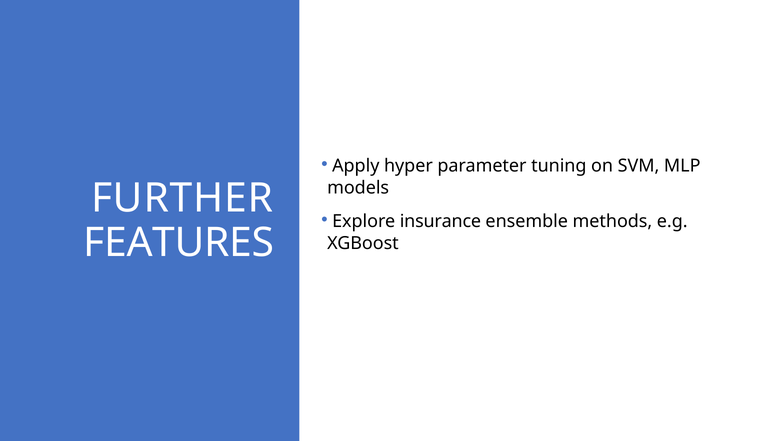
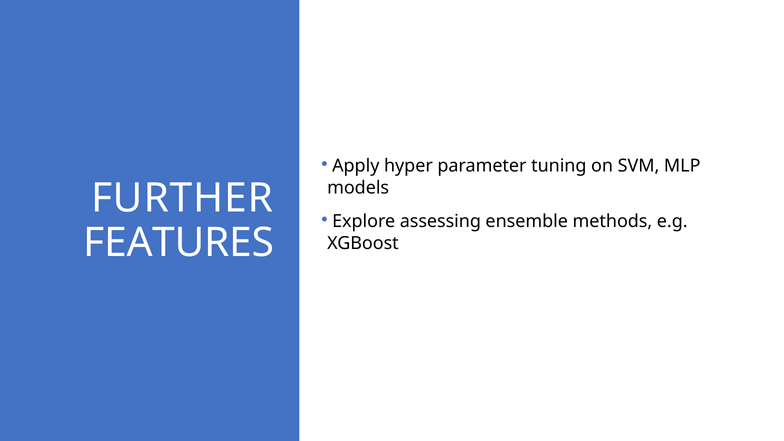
insurance: insurance -> assessing (440, 221)
